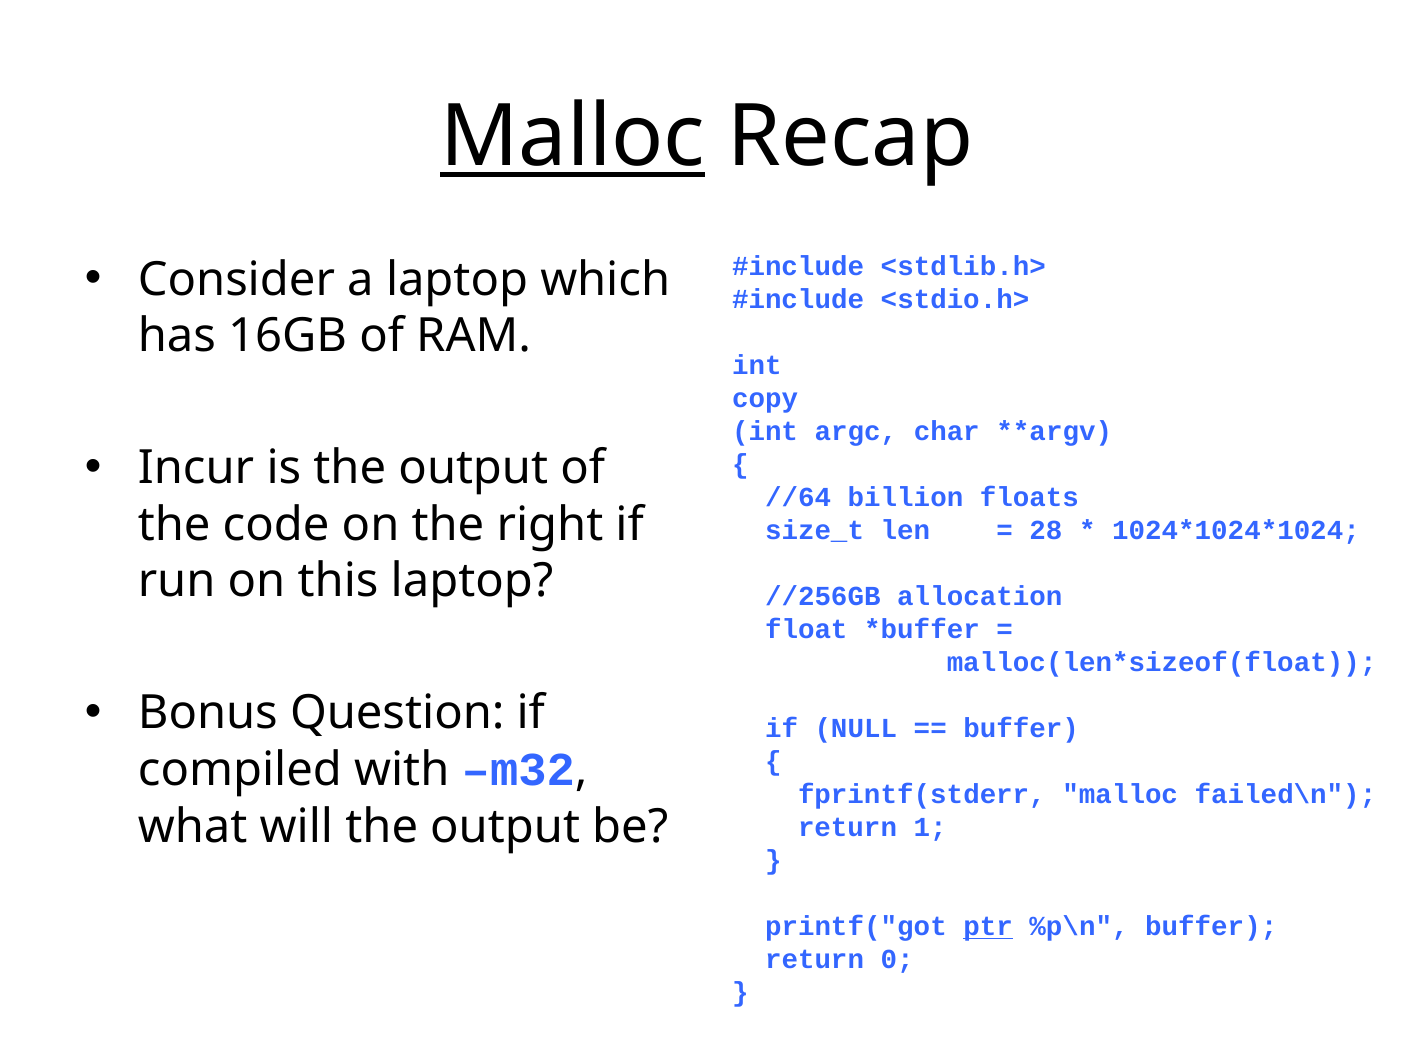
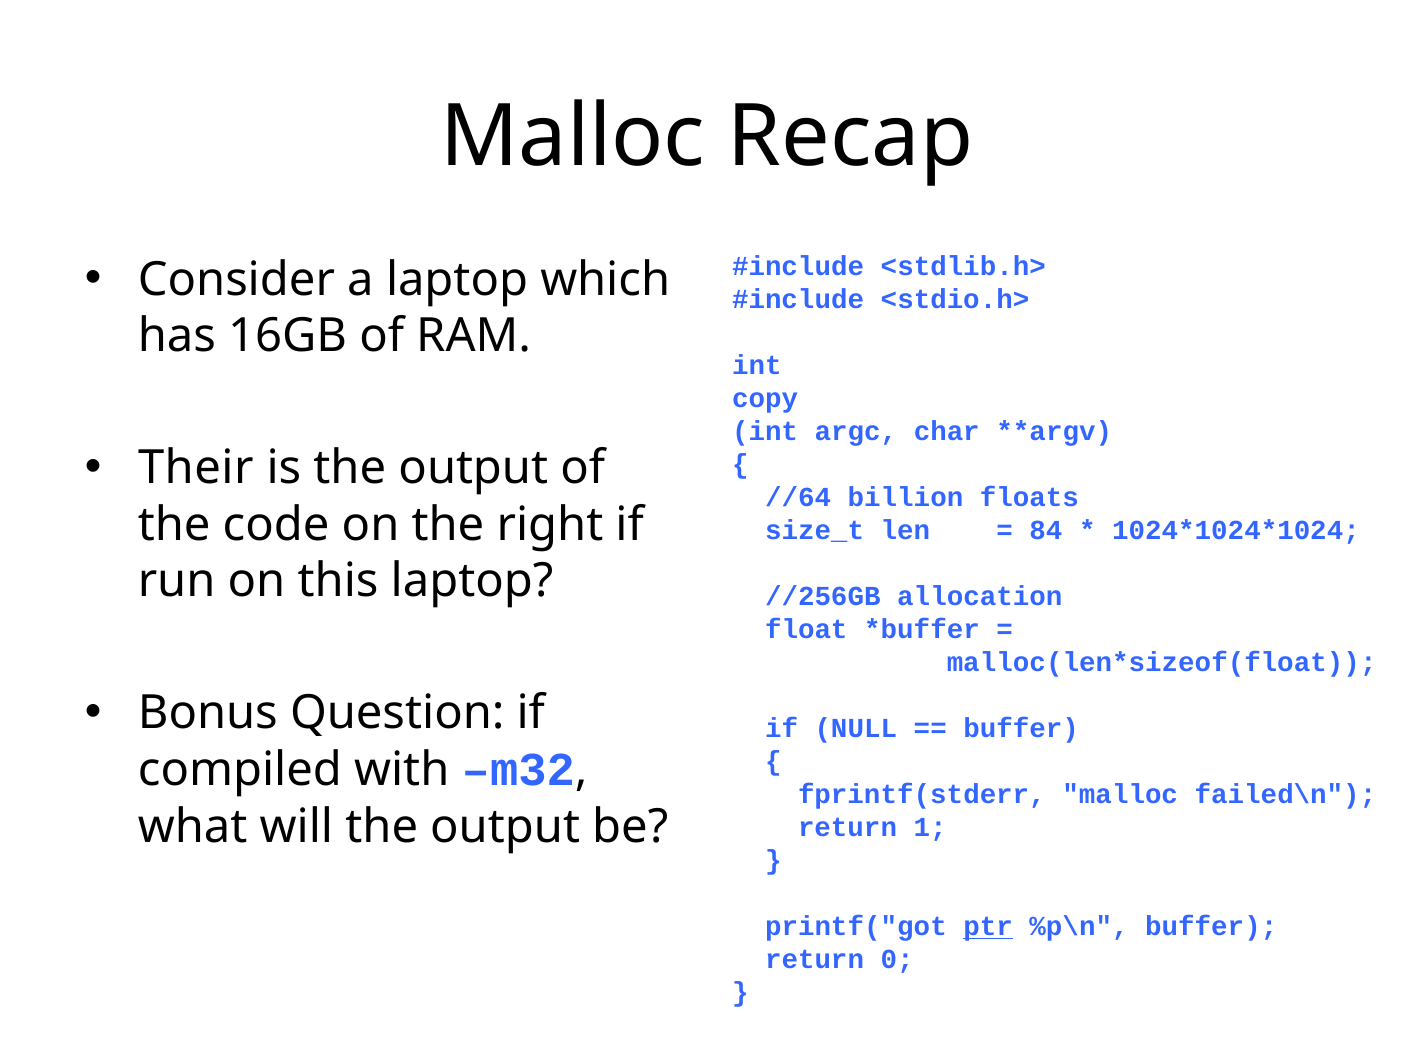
Malloc underline: present -> none (573, 137)
Incur: Incur -> Their (196, 468)
28: 28 -> 84 (1046, 530)
